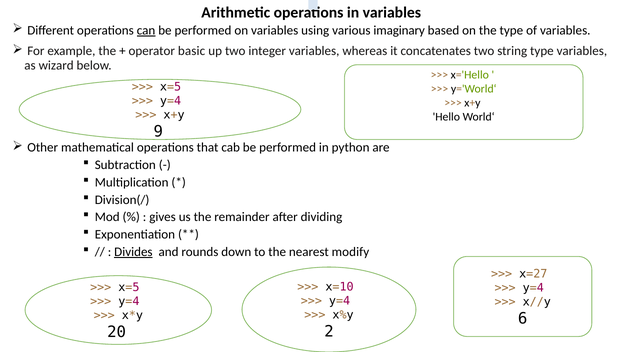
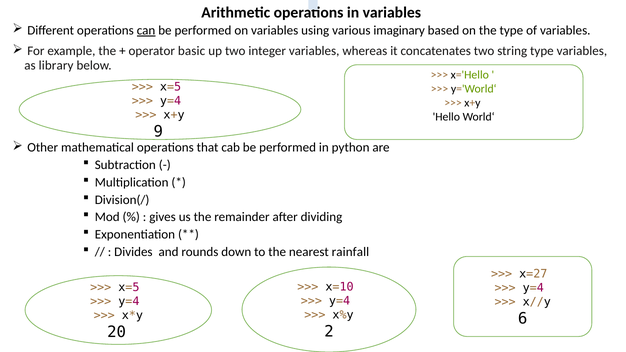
wizard: wizard -> library (56, 65)
Divides underline: present -> none (133, 252)
modify: modify -> rainfall (350, 252)
